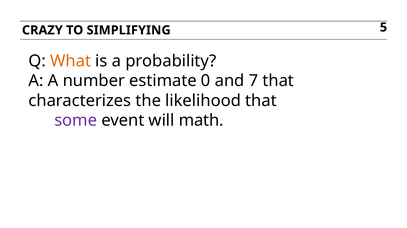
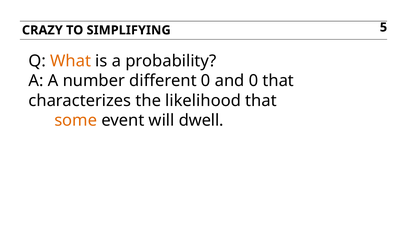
estimate: estimate -> different (163, 81)
and 7: 7 -> 0 (253, 81)
some colour: purple -> orange (76, 121)
math: math -> dwell (201, 121)
